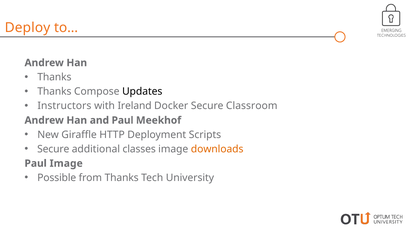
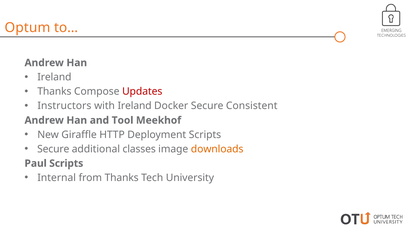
Deploy: Deploy -> Optum (27, 27)
Thanks: Thanks -> Ireland (54, 77)
Updates colour: black -> red (142, 91)
Classroom: Classroom -> Consistent (252, 106)
and Paul: Paul -> Tool (123, 120)
Paul Image: Image -> Scripts (66, 163)
Possible: Possible -> Internal (57, 178)
